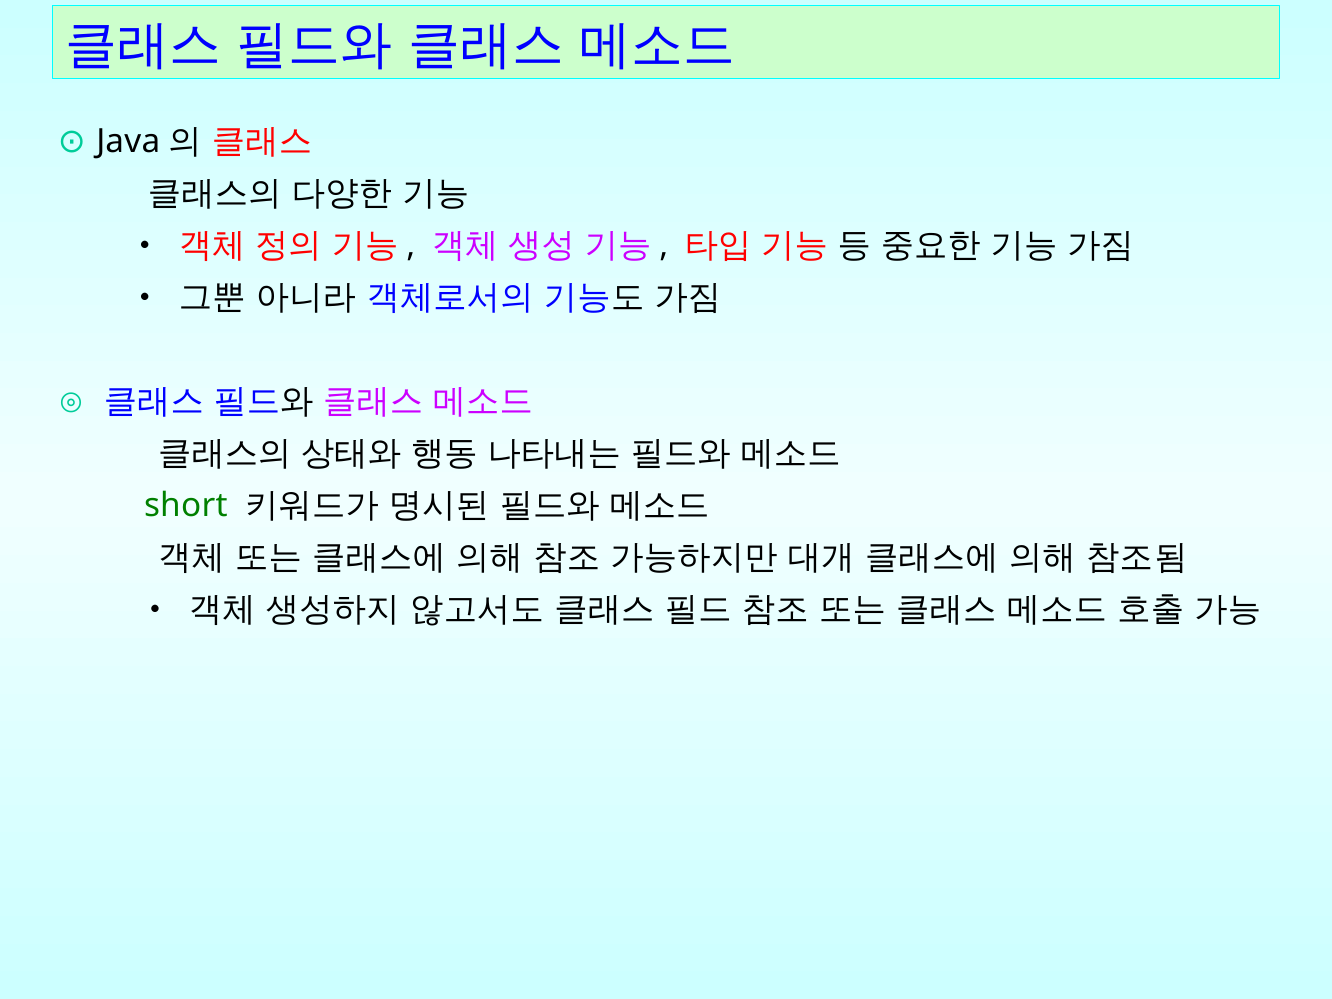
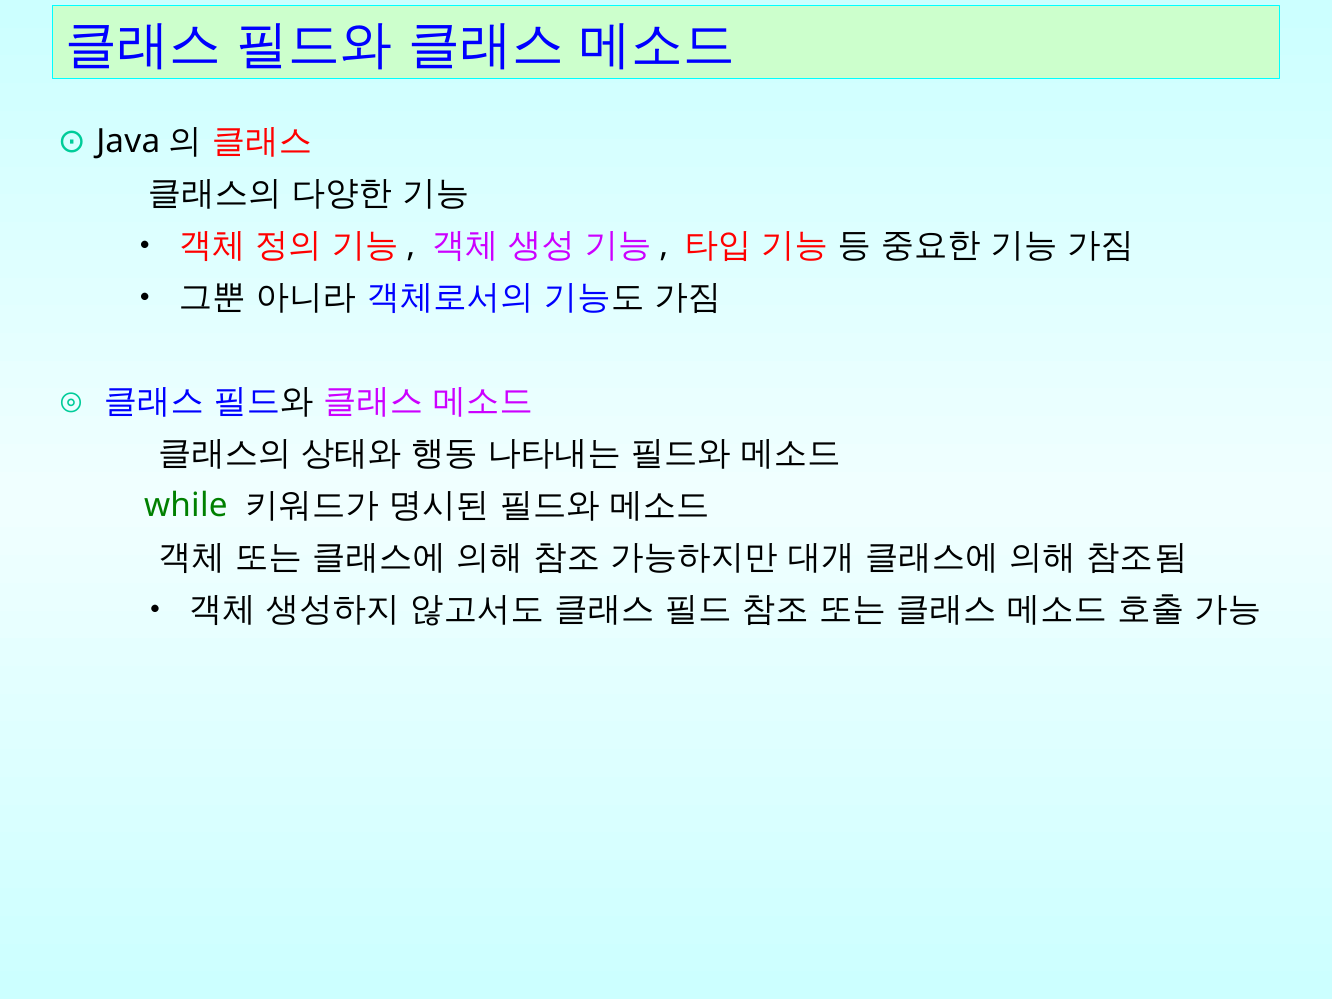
short: short -> while (186, 505)
